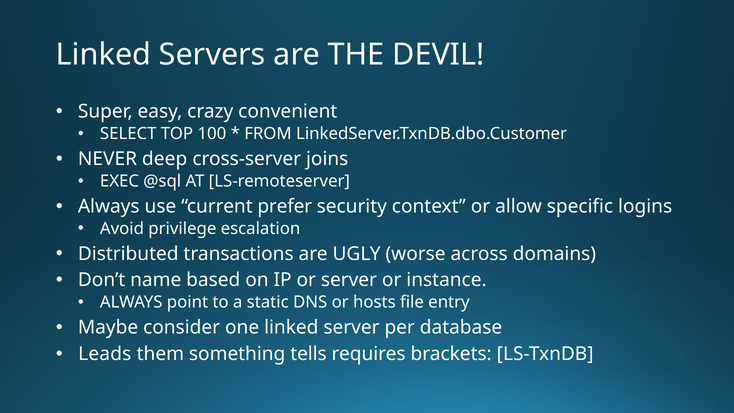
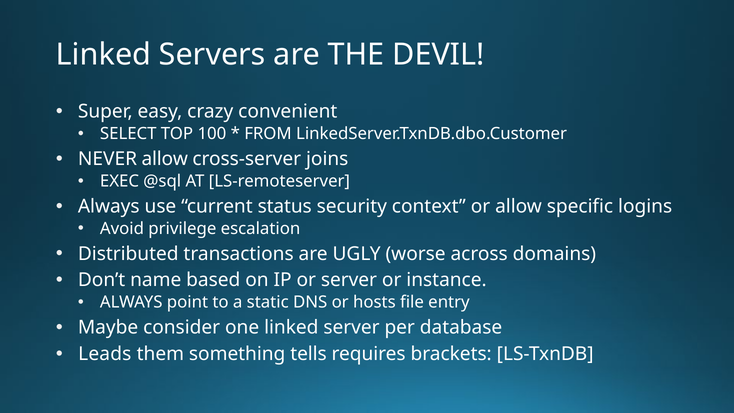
NEVER deep: deep -> allow (165, 159)
prefer: prefer -> status (285, 206)
